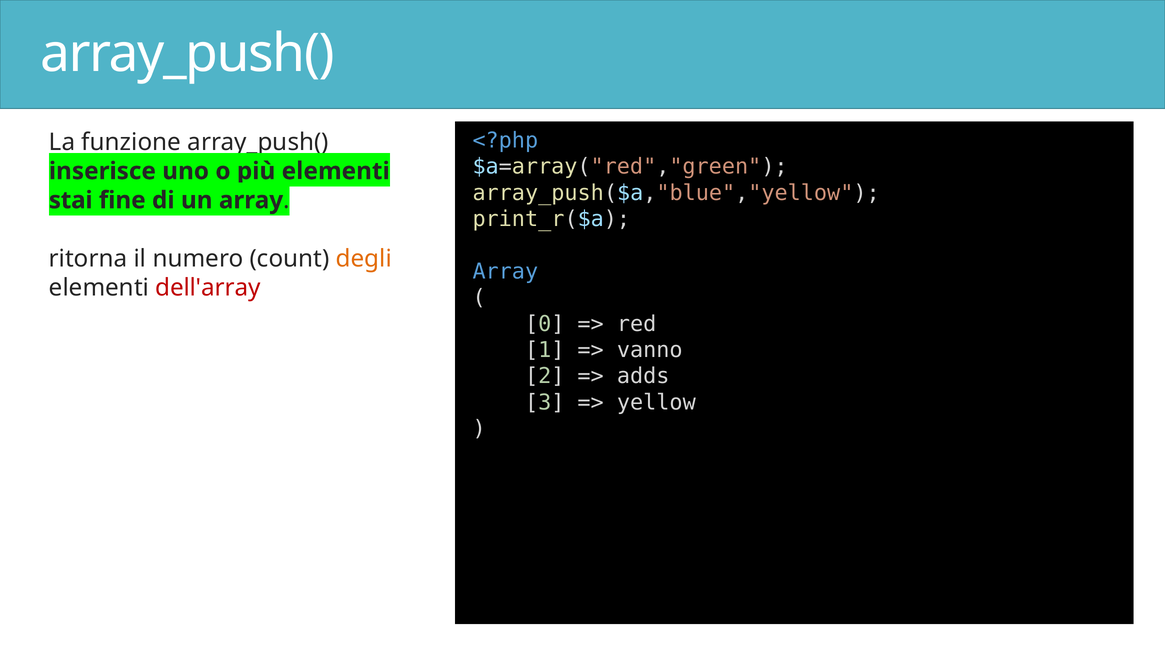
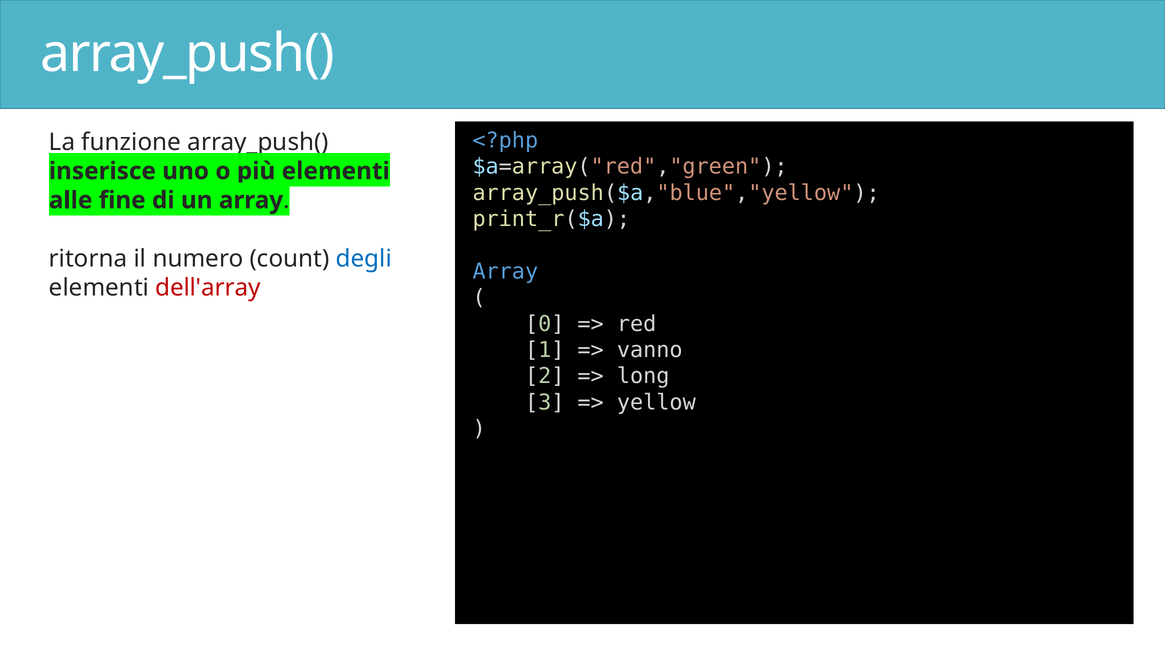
stai: stai -> alle (71, 200)
degli colour: orange -> blue (364, 259)
adds: adds -> long (643, 376)
